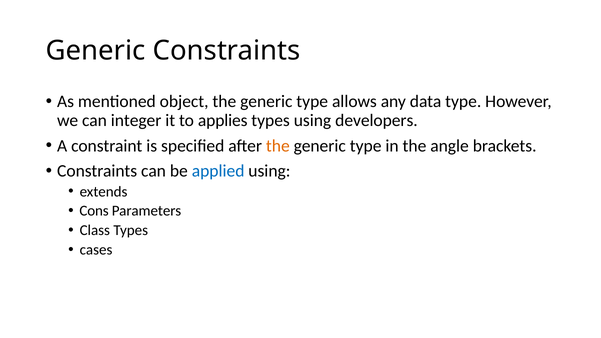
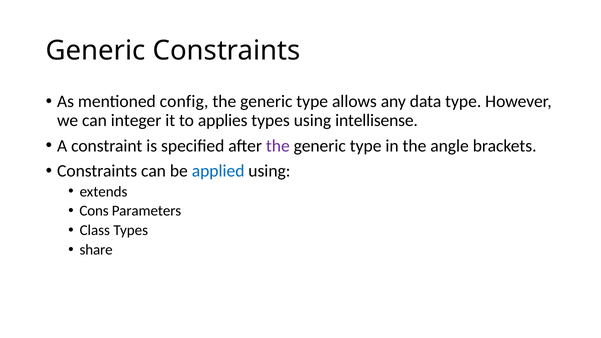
object: object -> config (184, 102)
developers: developers -> intellisense (377, 121)
the colour: orange -> purple (278, 146)
cases: cases -> share (96, 250)
